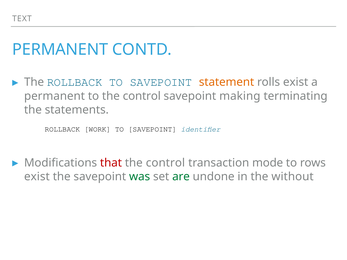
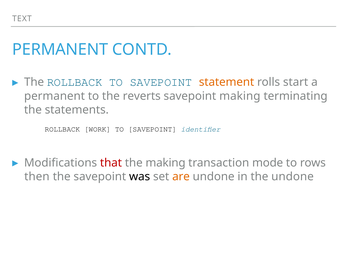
rolls exist: exist -> start (296, 82)
to the control: control -> reverts (142, 96)
control: control -> making (166, 163)
exist: exist -> then (37, 177)
was colour: green -> black (140, 177)
are colour: green -> orange (181, 177)
the without: without -> undone (293, 177)
